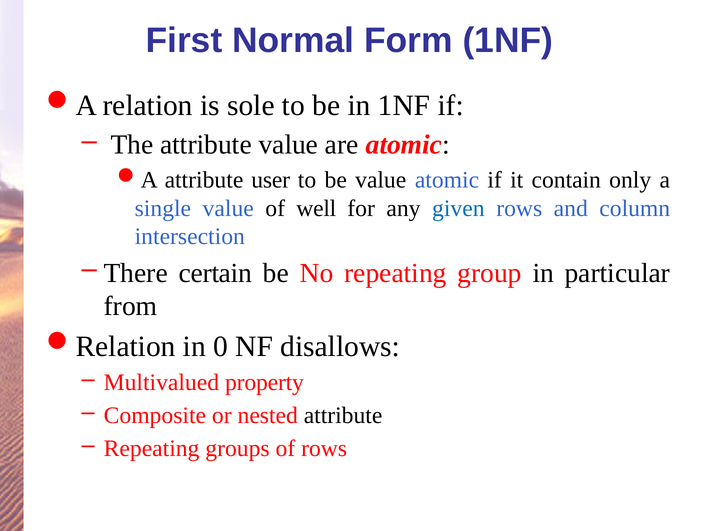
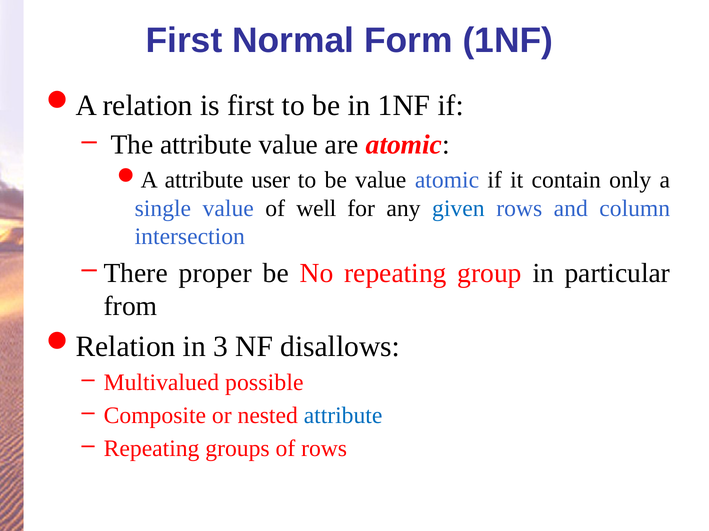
is sole: sole -> first (251, 105)
certain: certain -> proper (215, 274)
0: 0 -> 3 (221, 347)
property: property -> possible (264, 383)
attribute colour: black -> blue (343, 416)
